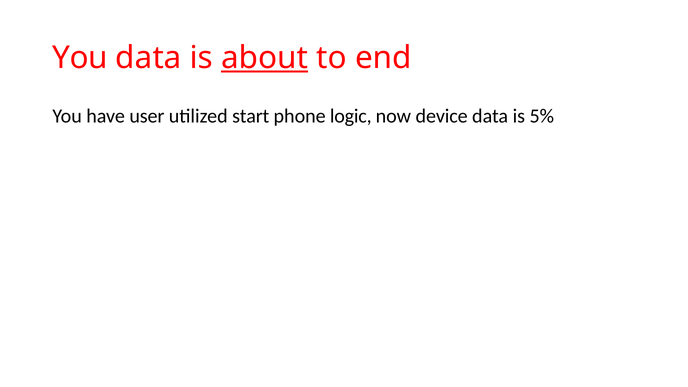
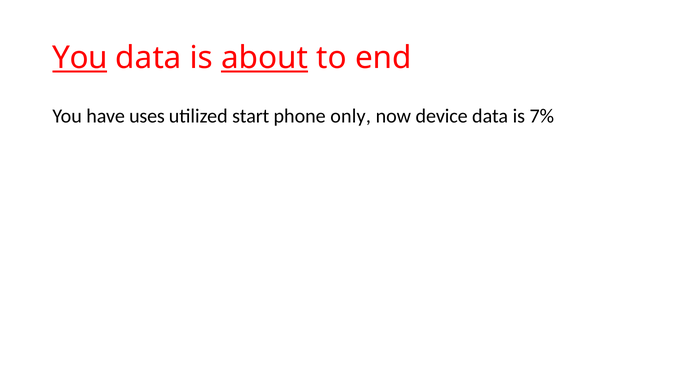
You underline: none -> present (80, 58)
user: user -> uses (147, 116)
logic: logic -> only (351, 116)
5%: 5% -> 7% (542, 116)
